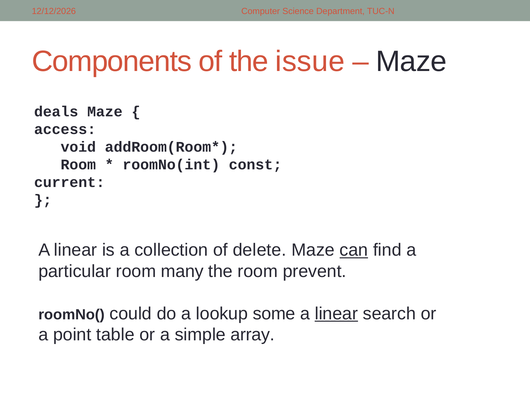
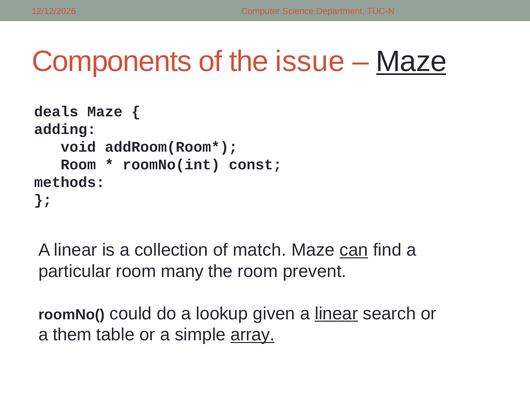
Maze underline: none -> present (411, 62)
access: access -> adding (65, 130)
current: current -> methods (69, 183)
delete: delete -> match (260, 250)
some: some -> given (274, 314)
point: point -> them (72, 335)
array underline: none -> present (253, 335)
